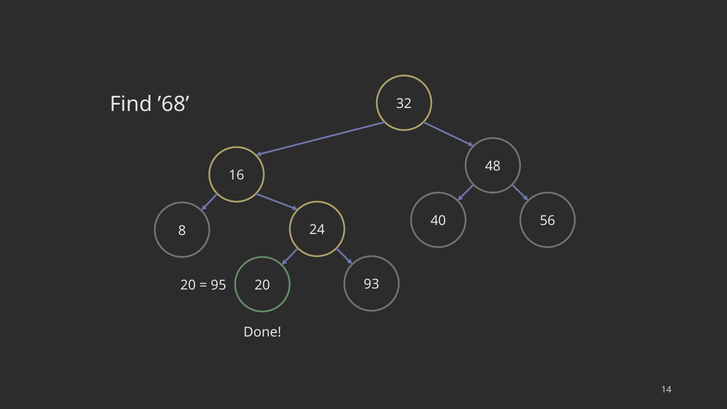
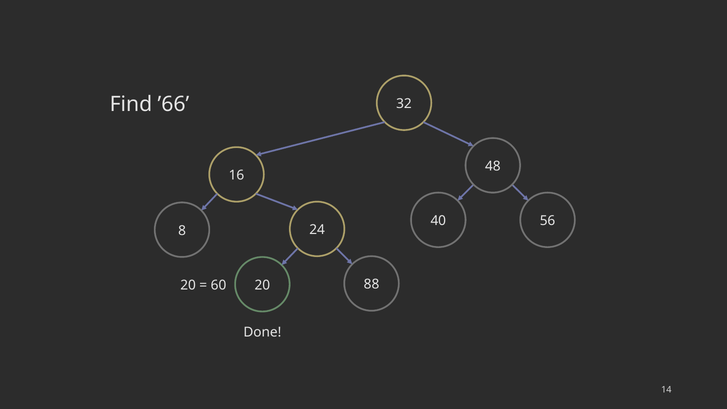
’68: ’68 -> ’66 (173, 104)
95: 95 -> 60 (219, 285)
93: 93 -> 88 (372, 284)
